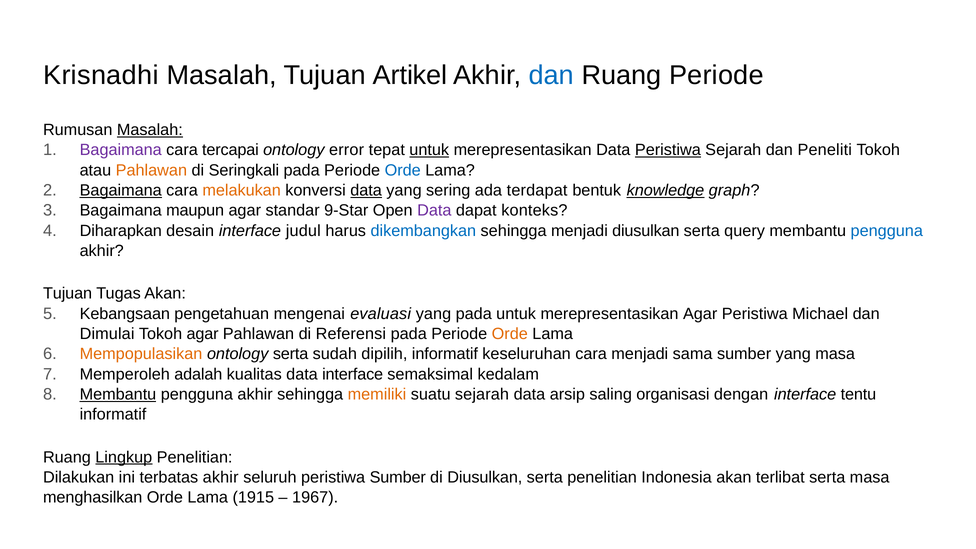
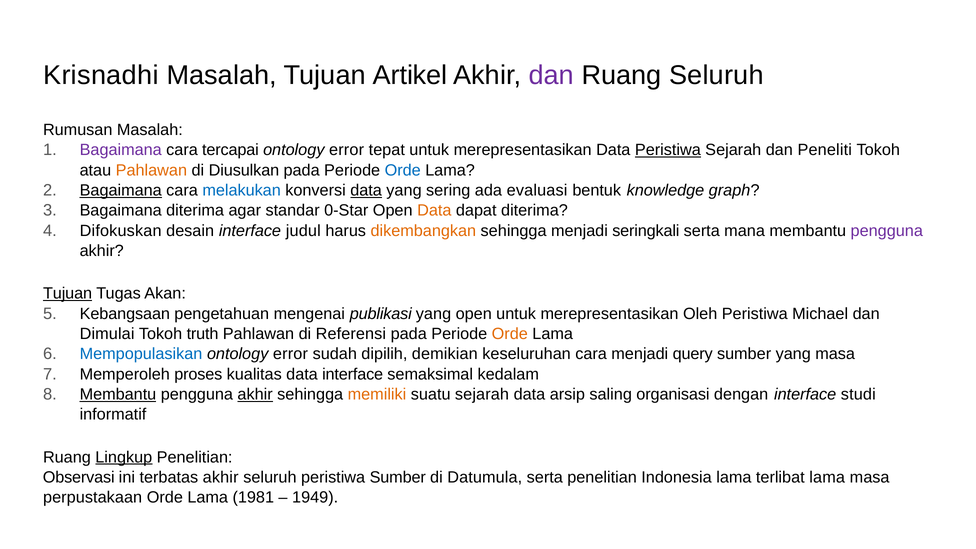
dan colour: blue -> purple (551, 75)
Ruang Periode: Periode -> Seluruh (716, 75)
Masalah underline: present -> none (150, 130)
untuk underline: present -> none (429, 150)
Seringkali: Seringkali -> Diusulkan (244, 170)
melakukan colour: orange -> blue (242, 190)
terdapat: terdapat -> evaluasi (537, 190)
knowledge underline: present -> none (665, 190)
Bagaimana maupun: maupun -> diterima (195, 211)
9-Star: 9-Star -> 0-Star (346, 211)
Data colour: purple -> orange (434, 211)
dapat konteks: konteks -> diterima (534, 211)
Diharapkan: Diharapkan -> Difokuskan (121, 231)
dikembangkan colour: blue -> orange (423, 231)
menjadi diusulkan: diusulkan -> seringkali (646, 231)
query: query -> mana (745, 231)
pengguna colour: blue -> purple (887, 231)
Tujuan underline: none -> present (68, 294)
evaluasi: evaluasi -> publikasi (381, 314)
yang pada: pada -> open (474, 314)
merepresentasikan Agar: Agar -> Oleh (700, 314)
Tokoh agar: agar -> truth (203, 334)
Mempopulasikan colour: orange -> blue (141, 354)
serta: serta -> error (290, 354)
dipilih informatif: informatif -> demikian (445, 354)
sama: sama -> query (693, 354)
adalah: adalah -> proses (198, 374)
akhir underline: none -> present (255, 394)
tentu: tentu -> studi (858, 394)
Dilakukan: Dilakukan -> Observasi (79, 477)
di Diusulkan: Diusulkan -> Datumula (485, 477)
Indonesia akan: akan -> lama (734, 477)
terlibat serta: serta -> lama (827, 477)
menghasilkan: menghasilkan -> perpustakaan (93, 498)
1915: 1915 -> 1981 (253, 498)
1967: 1967 -> 1949 (315, 498)
